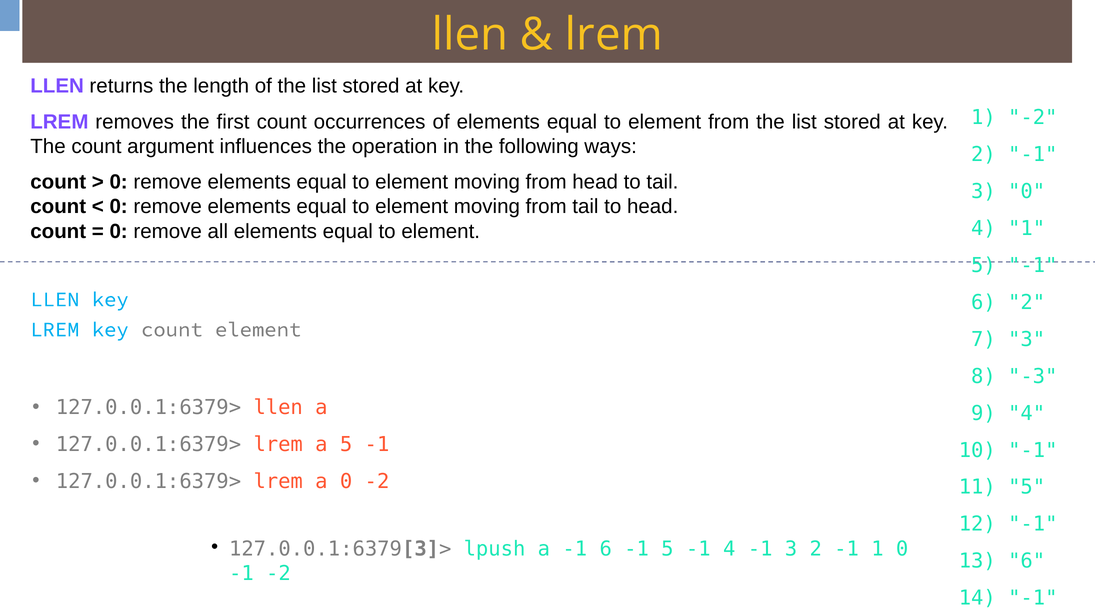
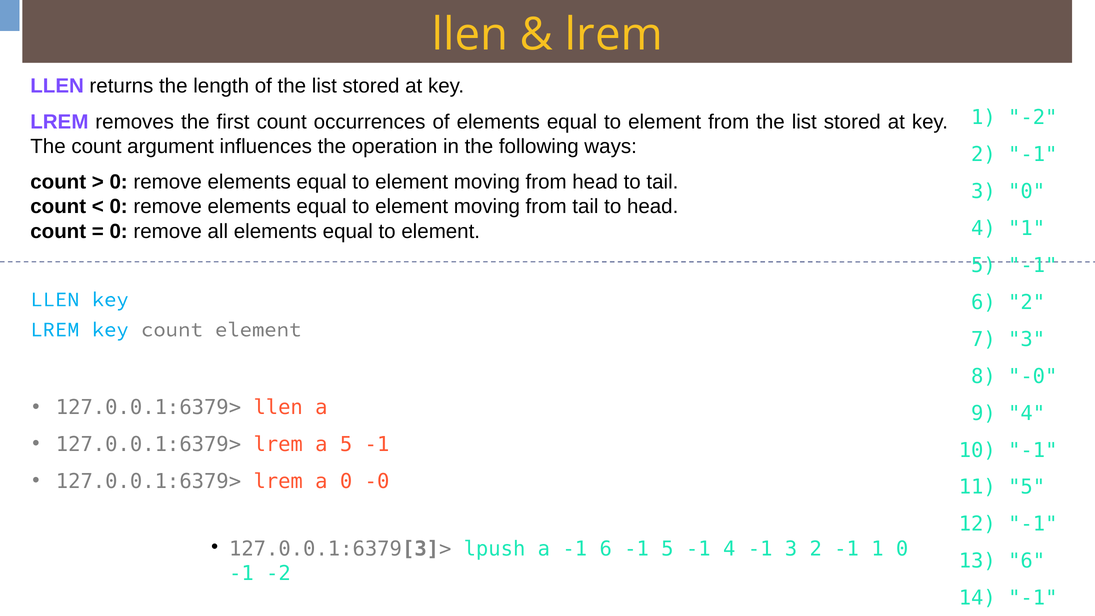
8 -3: -3 -> -0 (1033, 376)
0 -2: -2 -> -0 (377, 481)
